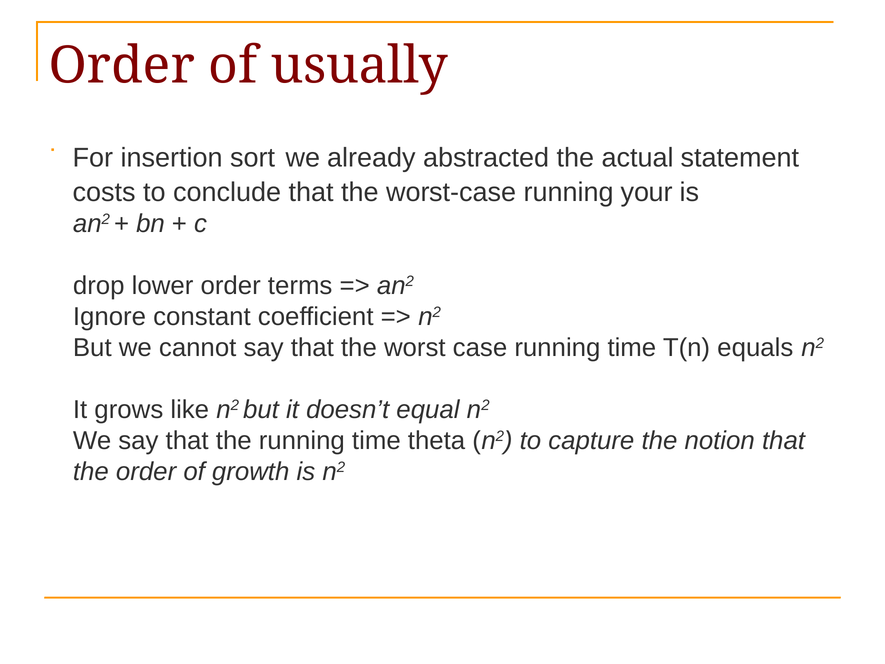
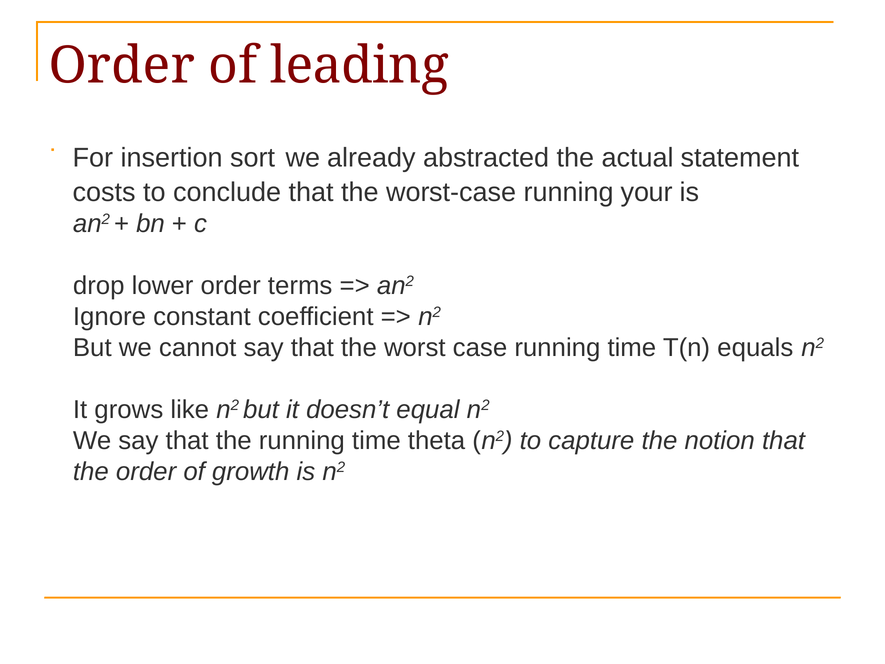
usually: usually -> leading (359, 66)
